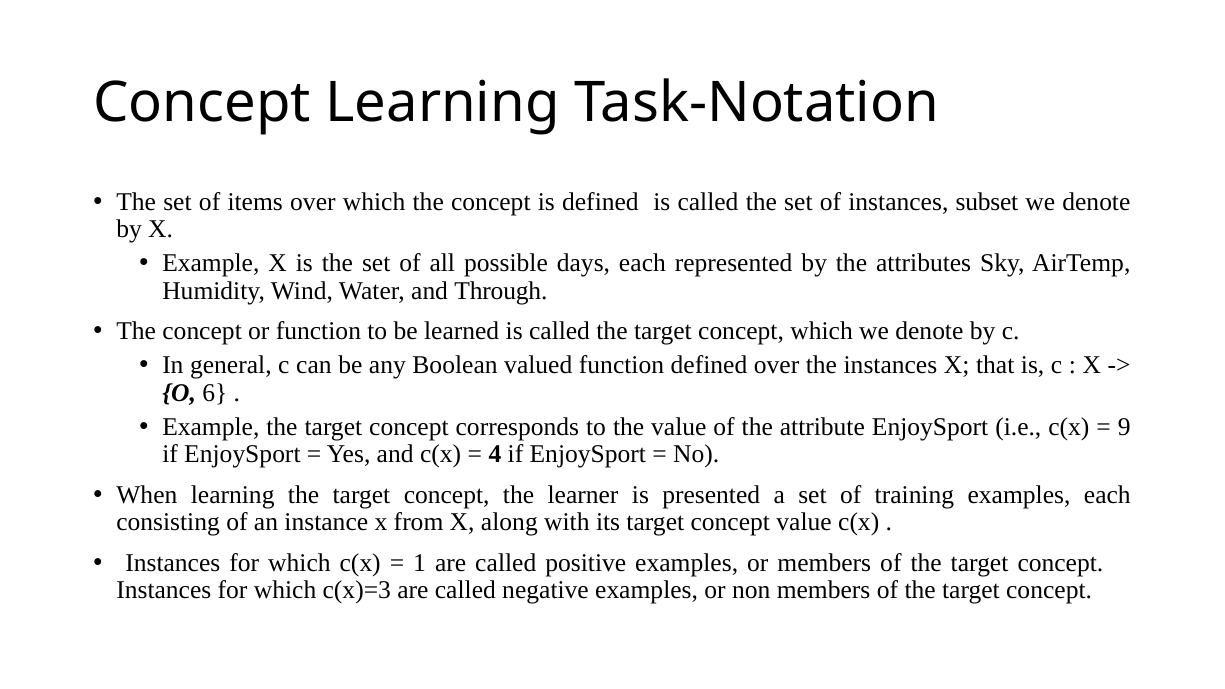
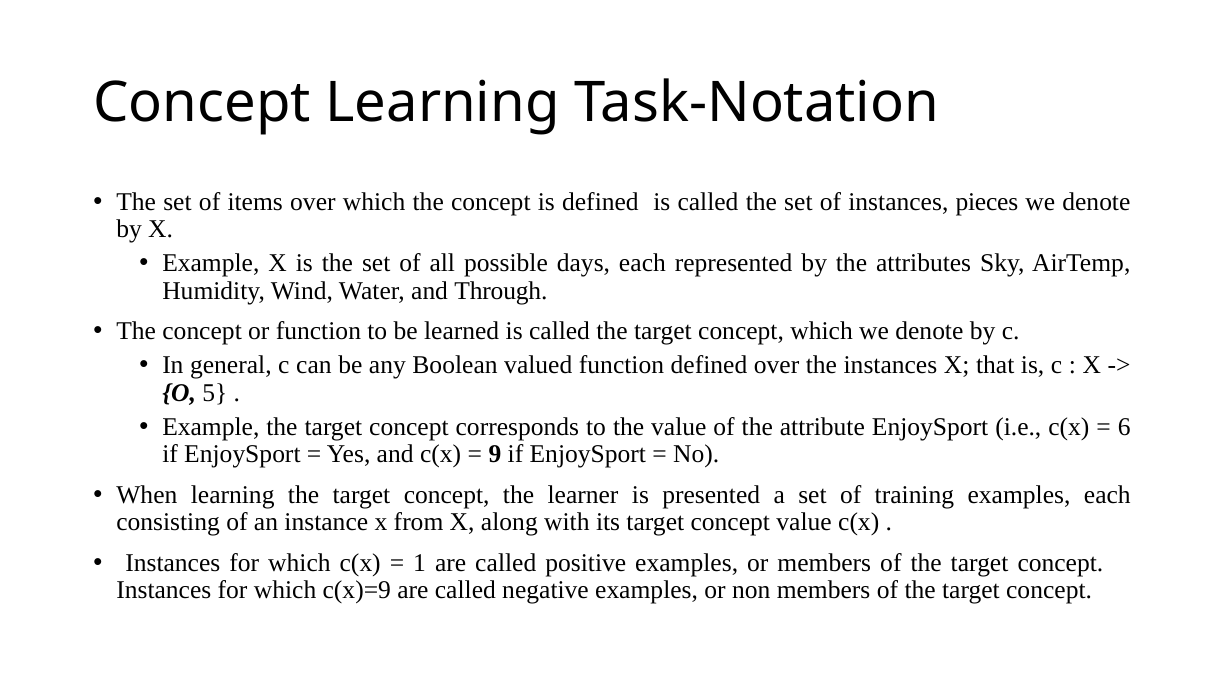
subset: subset -> pieces (987, 202)
6: 6 -> 5 (215, 393)
9: 9 -> 6 (1124, 427)
4: 4 -> 9 (495, 454)
c(x)=3: c(x)=3 -> c(x)=9 (357, 590)
